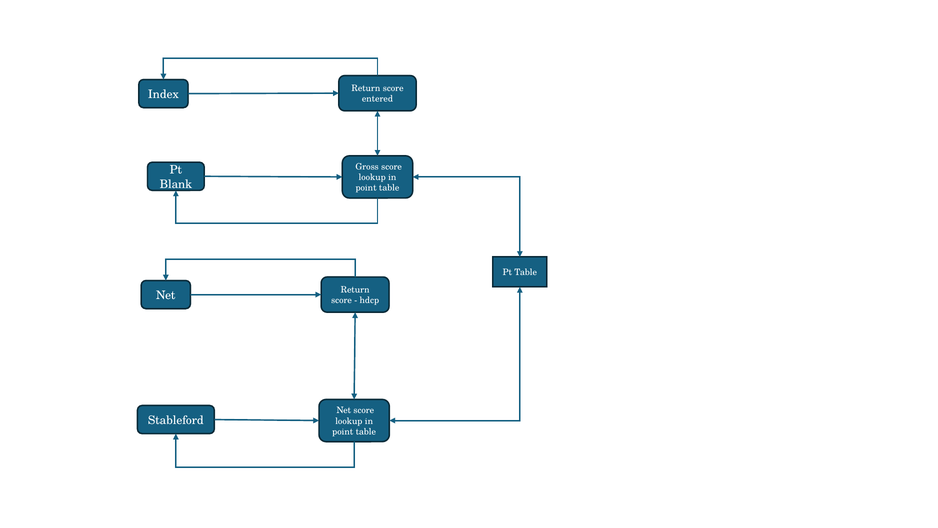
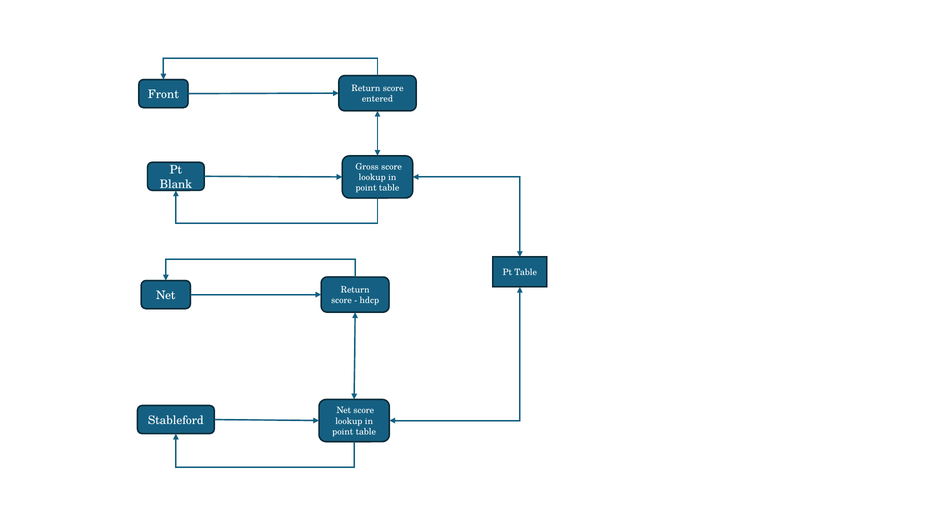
Index: Index -> Front (163, 94)
